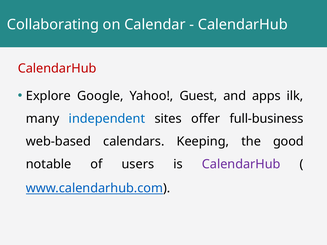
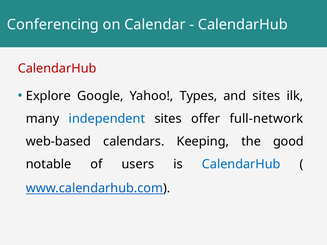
Collaborating: Collaborating -> Conferencing (53, 25)
Guest: Guest -> Types (198, 96)
and apps: apps -> sites (266, 96)
full-business: full-business -> full-network (266, 119)
CalendarHub colour: purple -> blue (241, 164)
